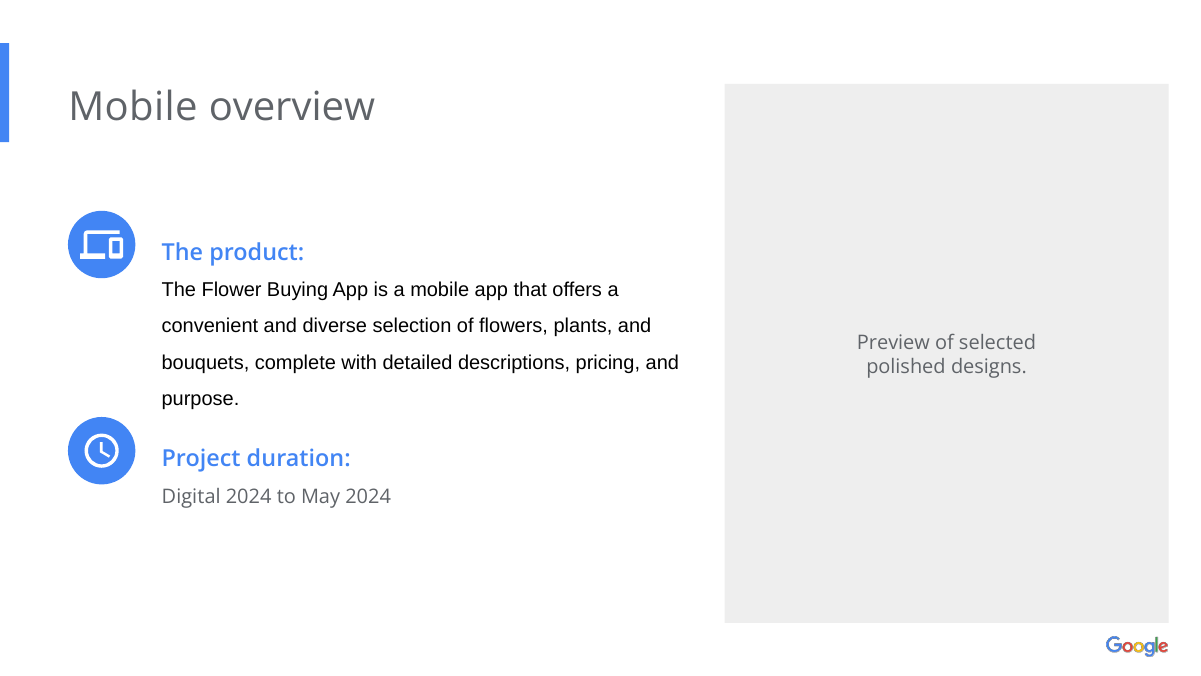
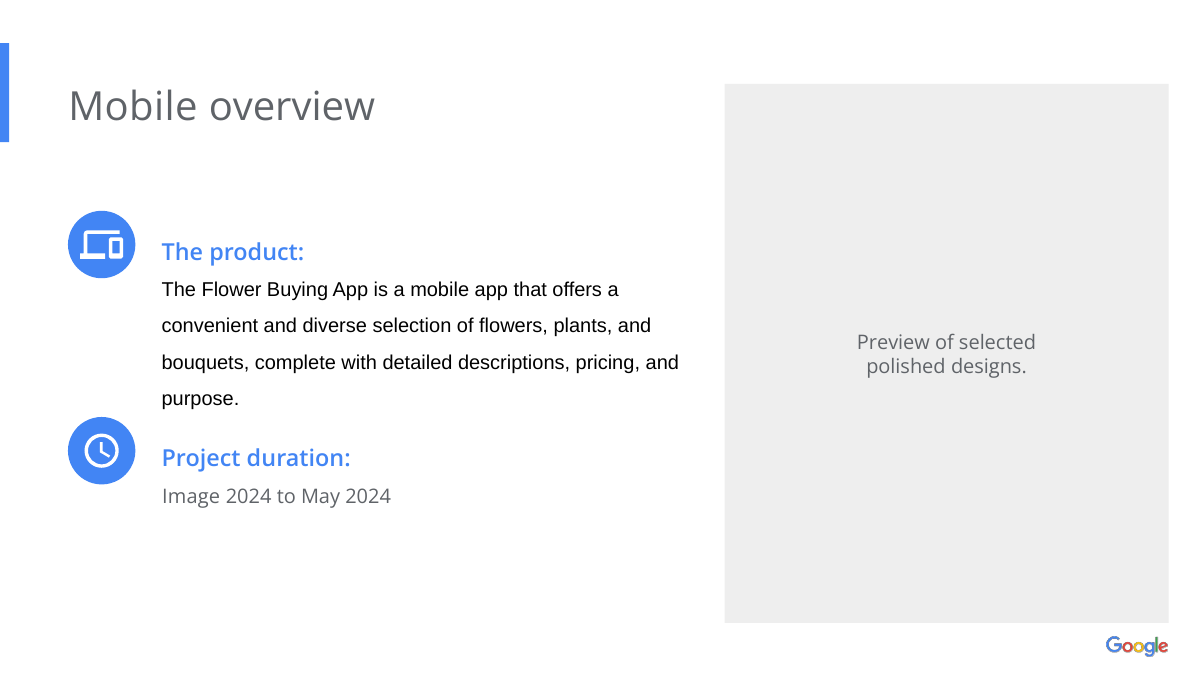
Digital: Digital -> Image (191, 496)
